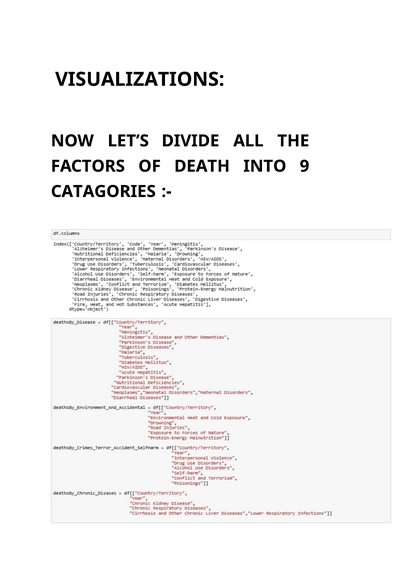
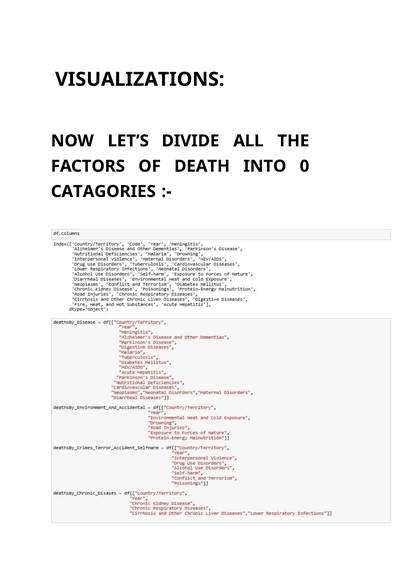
9: 9 -> 0 (305, 166)
